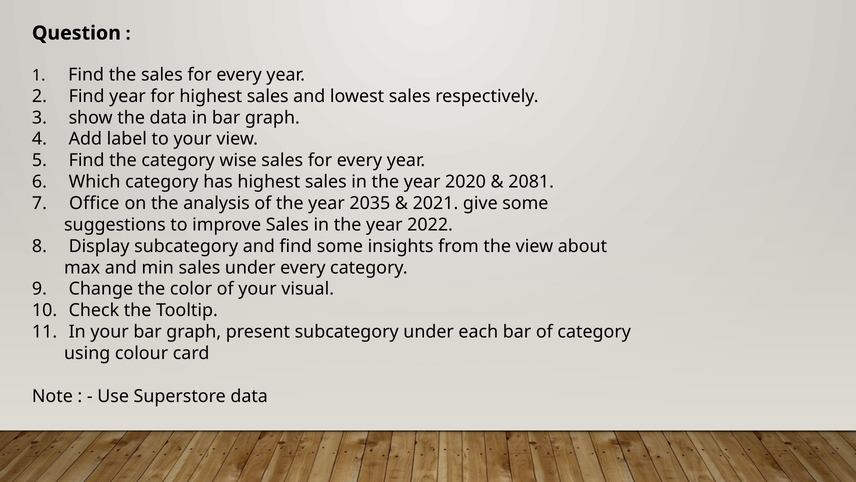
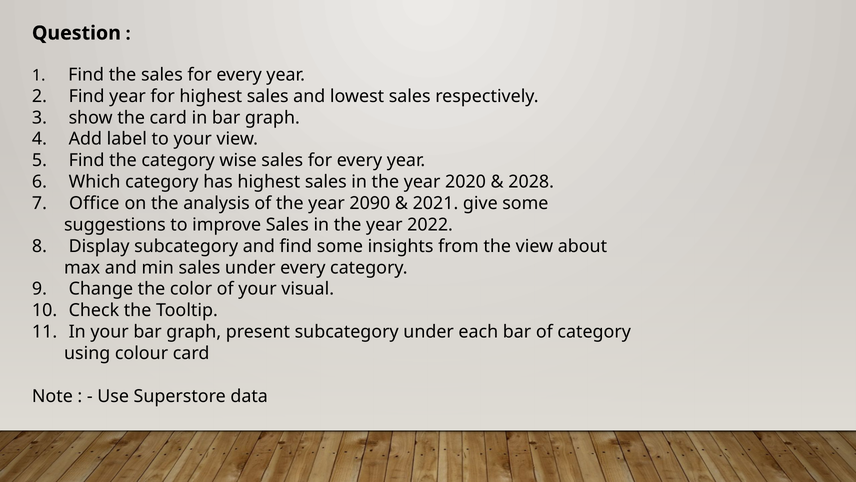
the data: data -> card (168, 118)
2081: 2081 -> 2028 (531, 182)
2035: 2035 -> 2090 (370, 203)
